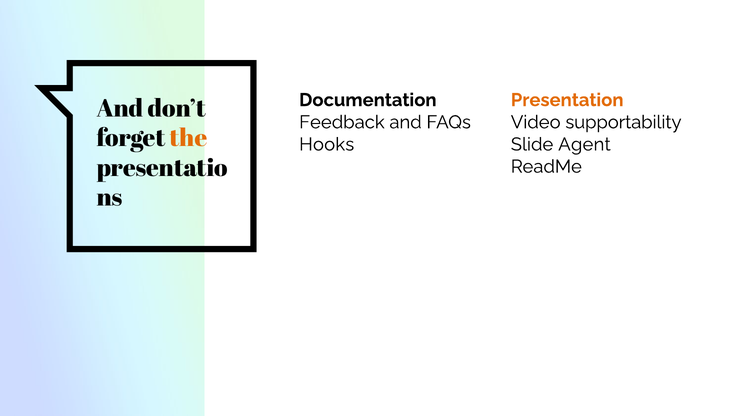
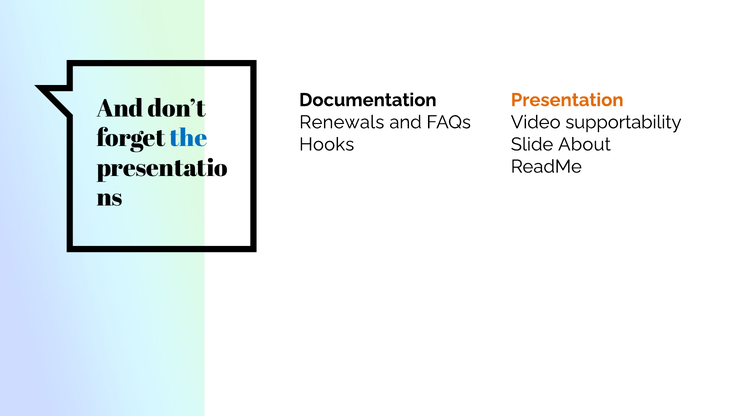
Feedback: Feedback -> Renewals (342, 122)
the colour: orange -> blue (189, 138)
Agent: Agent -> About (584, 144)
